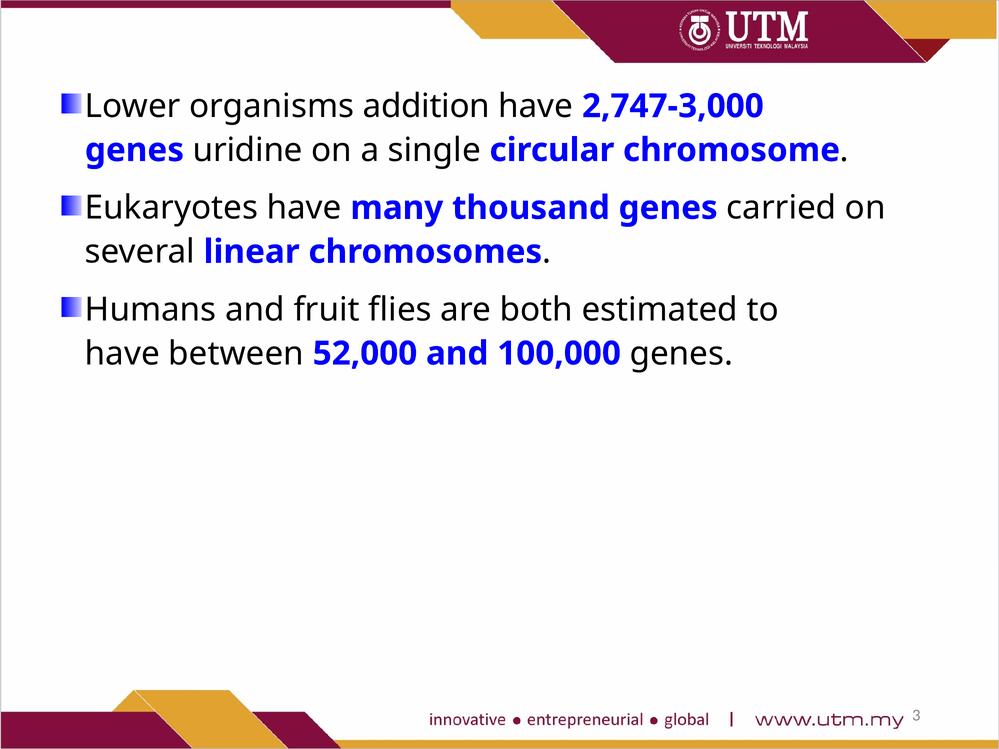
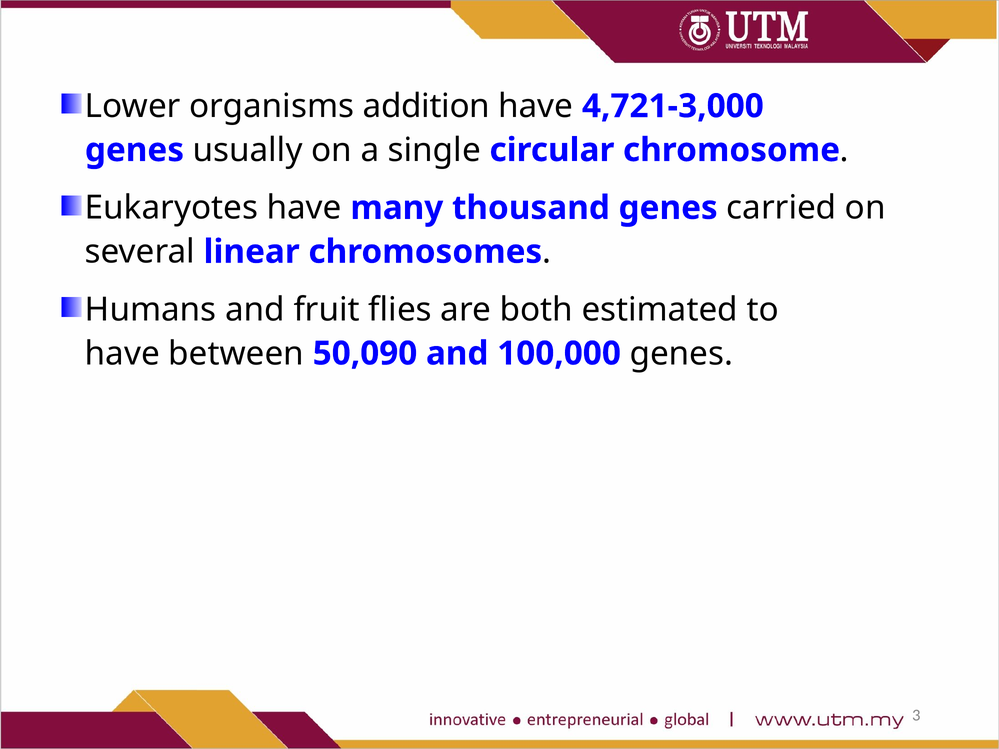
2,747-3,000: 2,747-3,000 -> 4,721-3,000 (673, 106)
uridine: uridine -> usually (248, 150)
52,000: 52,000 -> 50,090 (365, 354)
